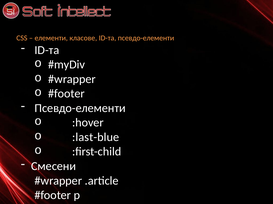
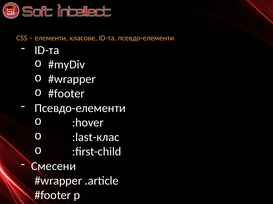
:last-blue: :last-blue -> :last-клас (96, 138)
